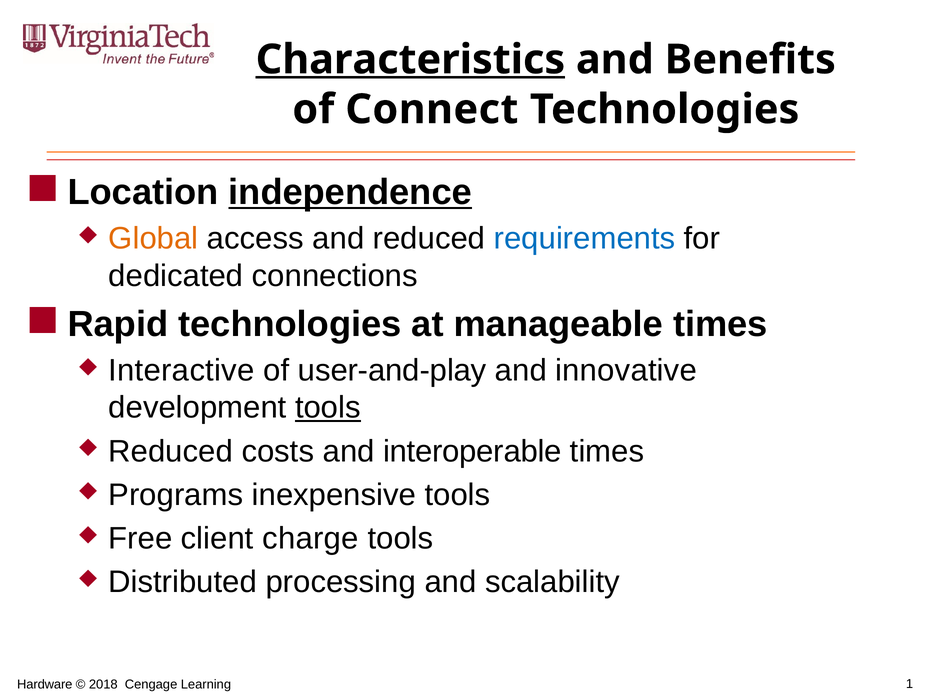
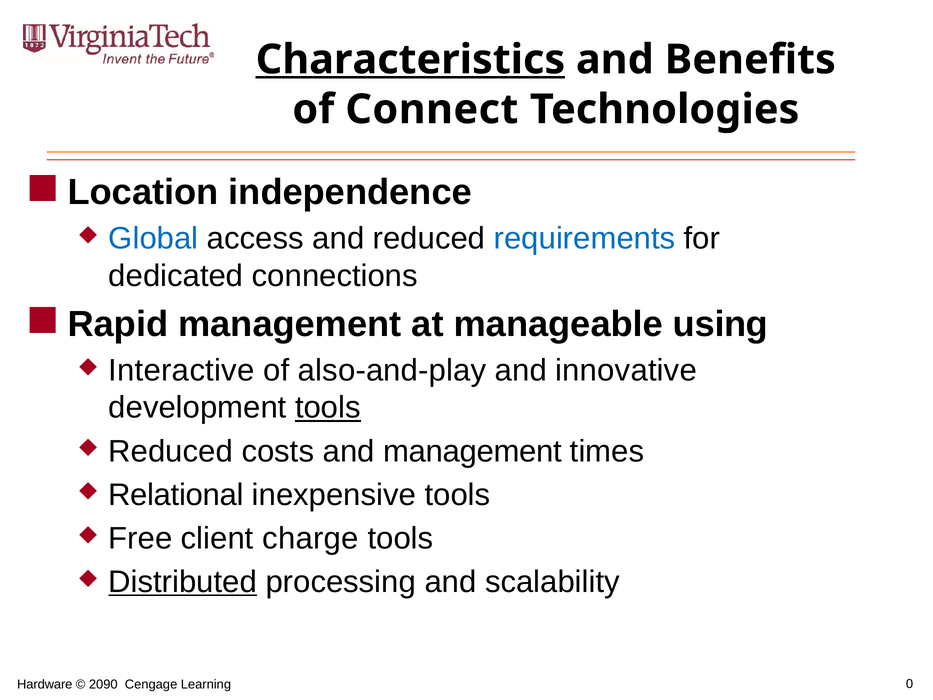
independence underline: present -> none (350, 192)
Global colour: orange -> blue (153, 239)
Rapid technologies: technologies -> management (290, 324)
manageable times: times -> using (721, 324)
user-and-play: user-and-play -> also-and-play (392, 370)
and interoperable: interoperable -> management (472, 451)
Programs: Programs -> Relational (176, 495)
Distributed underline: none -> present (183, 582)
2018: 2018 -> 2090 (103, 684)
1: 1 -> 0 (910, 684)
